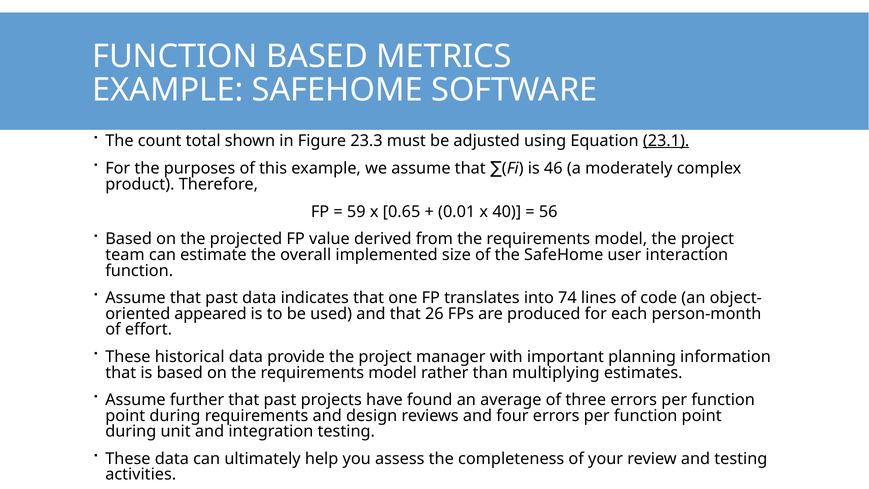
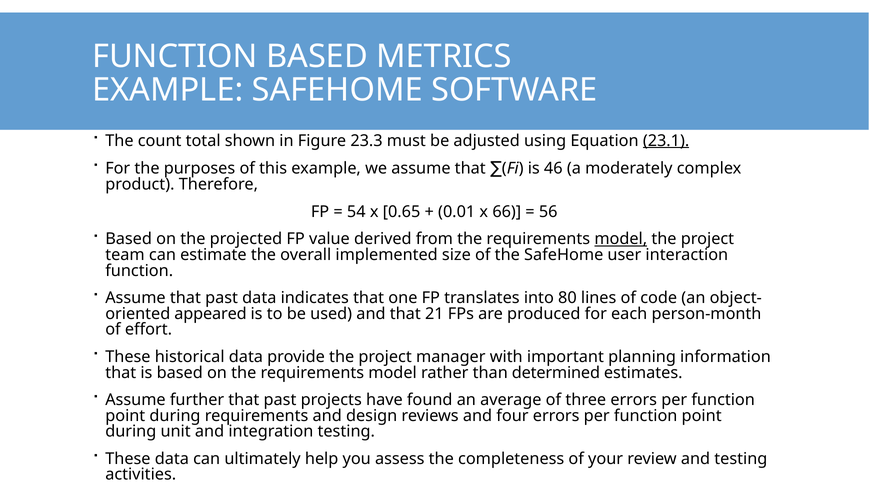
59: 59 -> 54 (356, 212)
40: 40 -> 66 (507, 212)
model underline: none -> present (621, 239)
74: 74 -> 80 (567, 298)
26: 26 -> 21 (434, 314)
multiplying: multiplying -> determined (556, 372)
